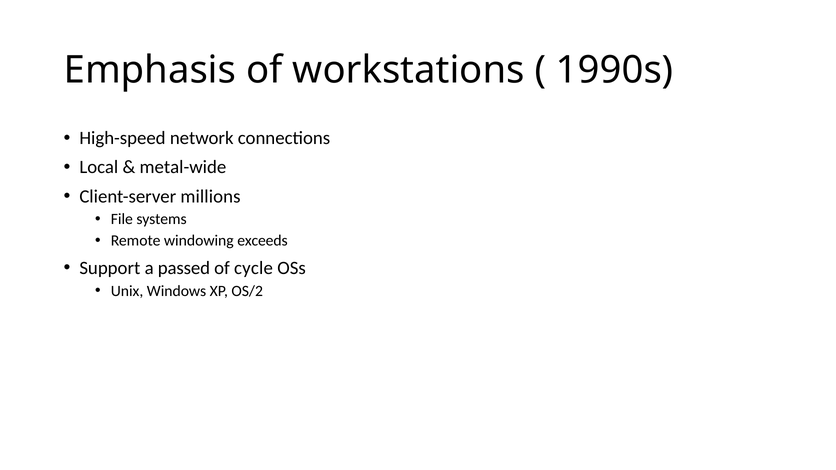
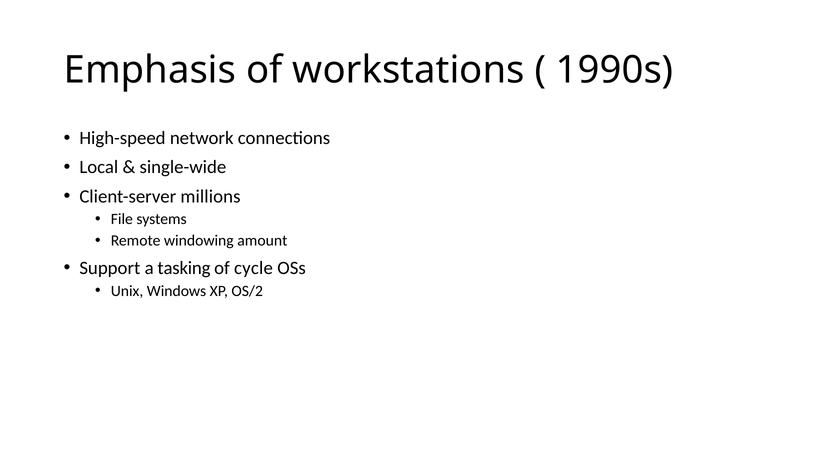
metal-wide: metal-wide -> single-wide (183, 167)
exceeds: exceeds -> amount (262, 241)
passed: passed -> tasking (184, 268)
